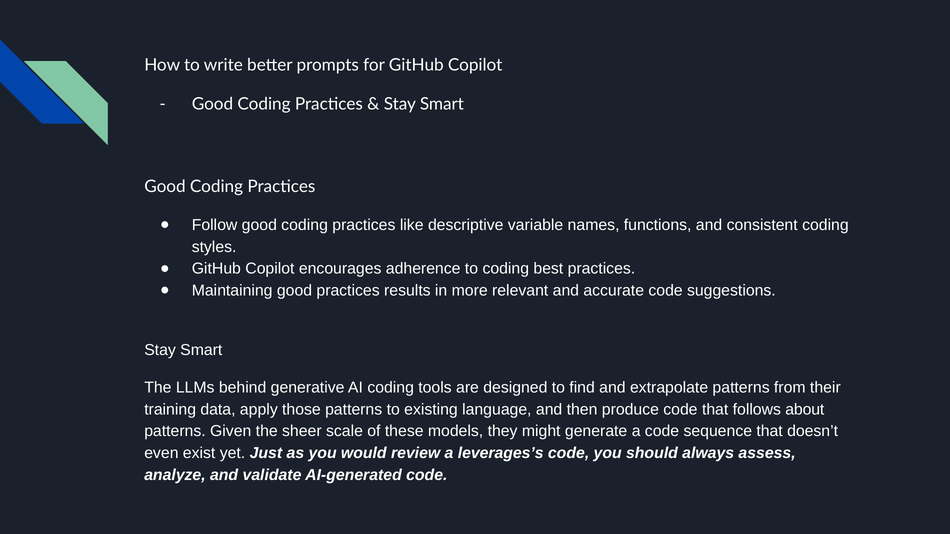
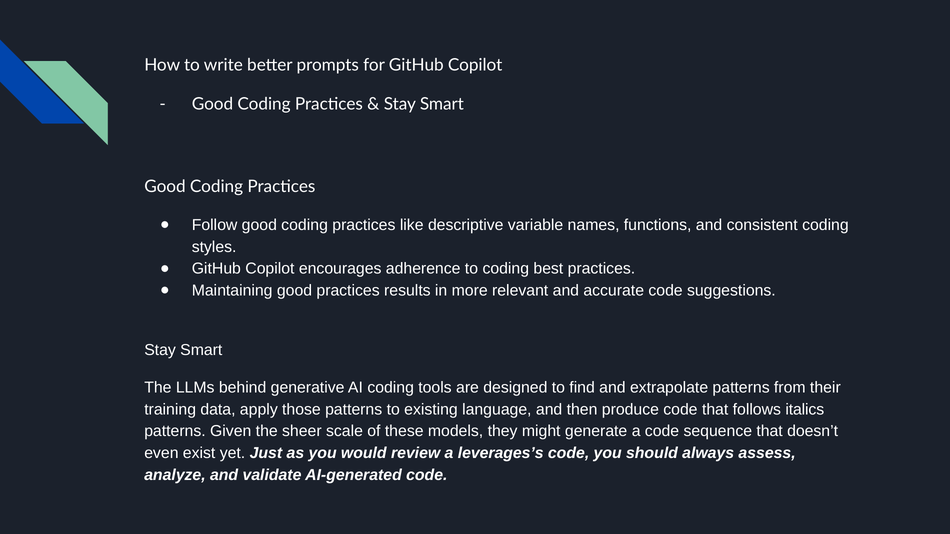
about: about -> italics (805, 410)
